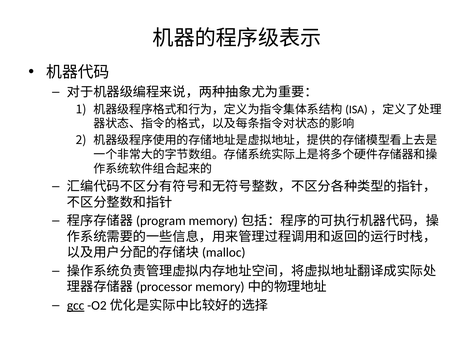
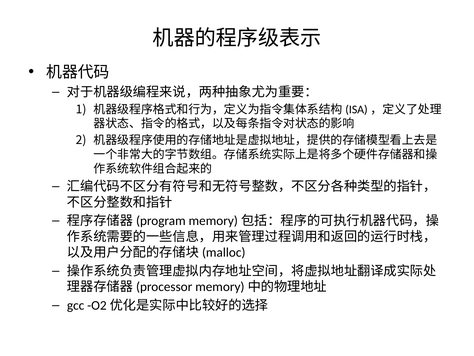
gcc underline: present -> none (76, 305)
